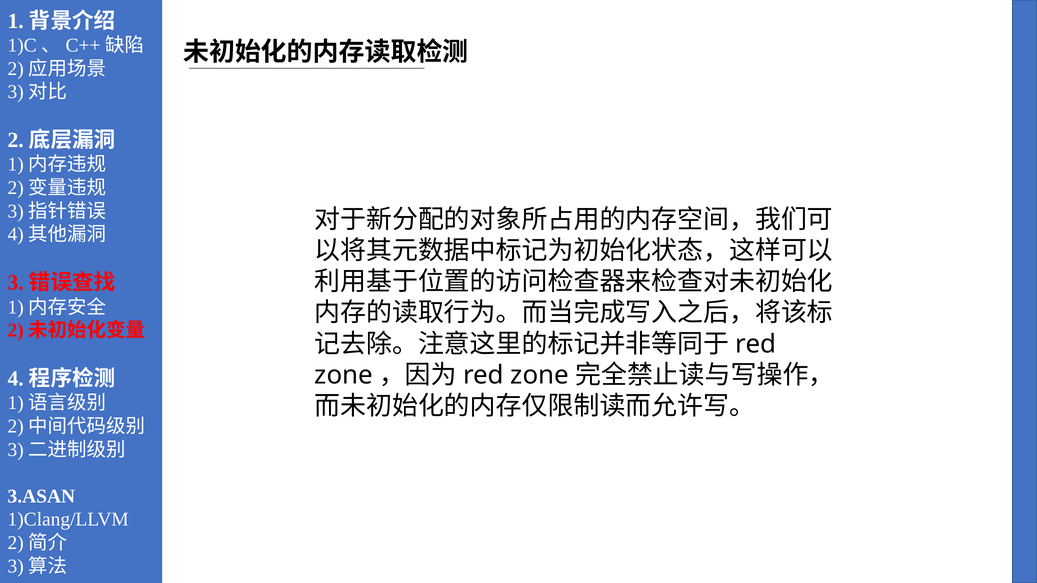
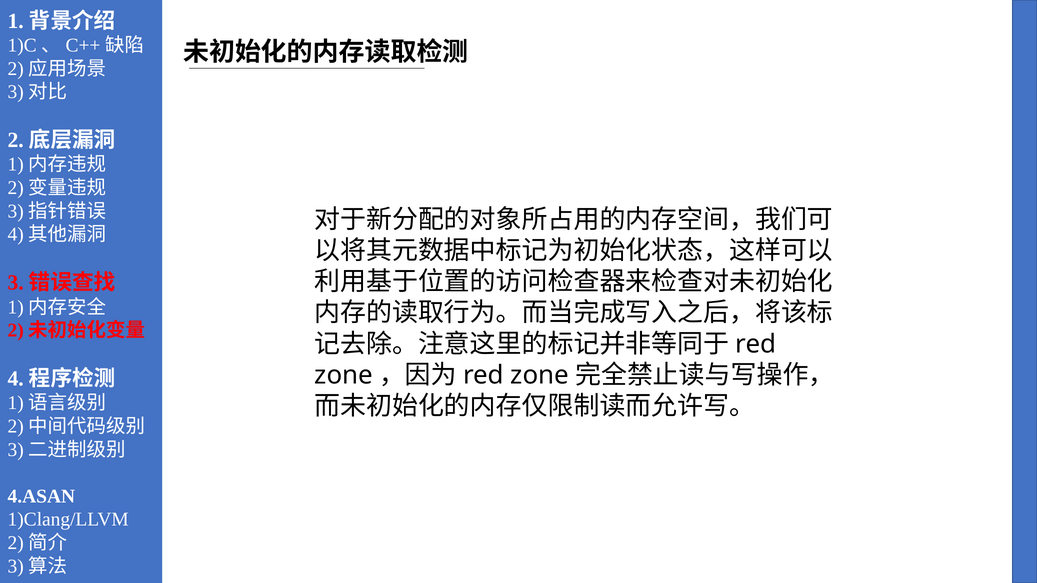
3.ASAN: 3.ASAN -> 4.ASAN (41, 497)
